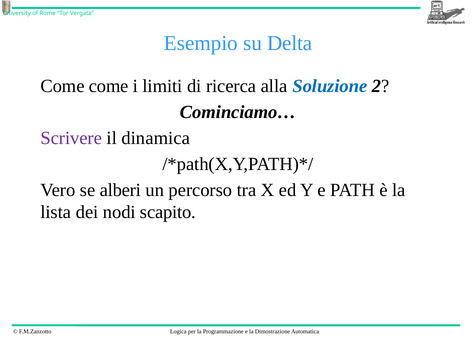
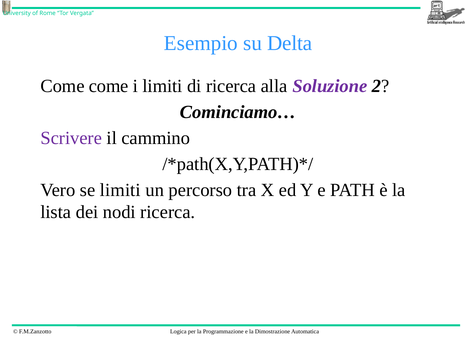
Soluzione colour: blue -> purple (330, 86)
dinamica: dinamica -> cammino (156, 138)
se alberi: alberi -> limiti (120, 190)
nodi scapito: scapito -> ricerca (168, 212)
